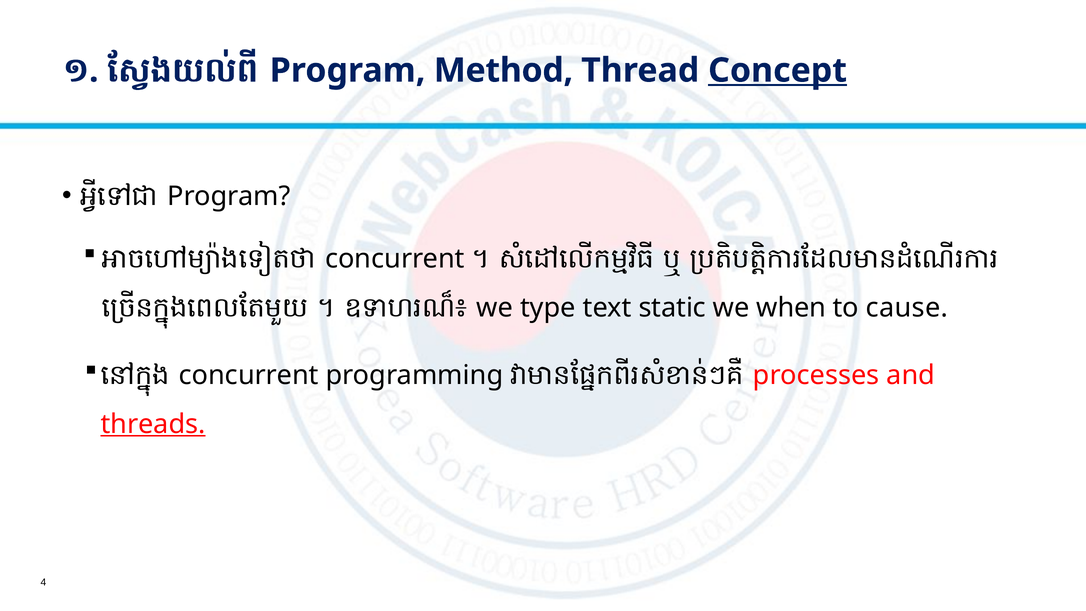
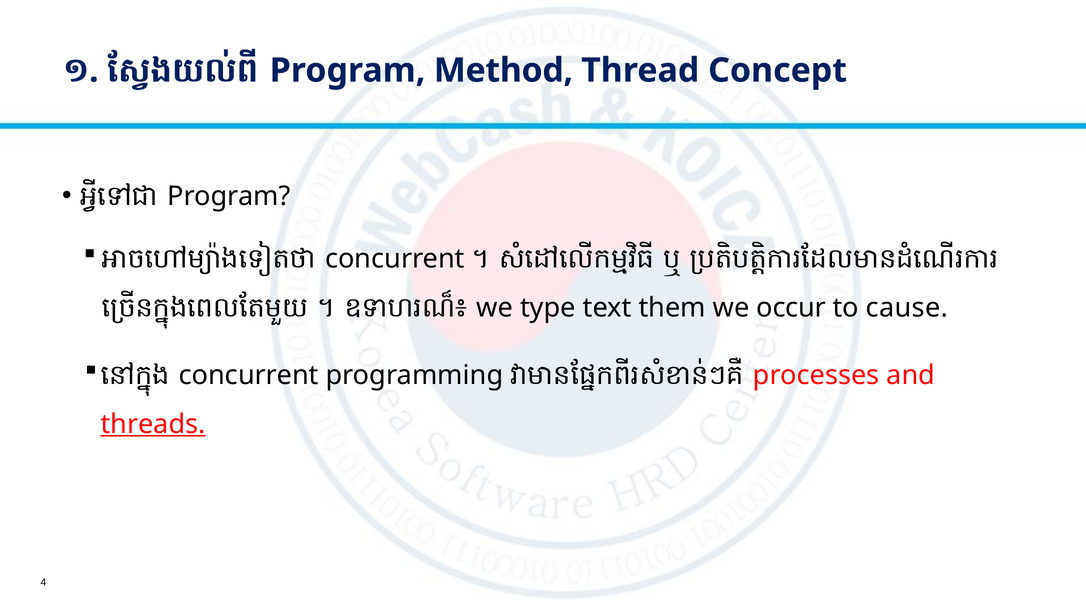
Concept underline: present -> none (778, 70)
static: static -> them (672, 308)
when: when -> occur (791, 308)
